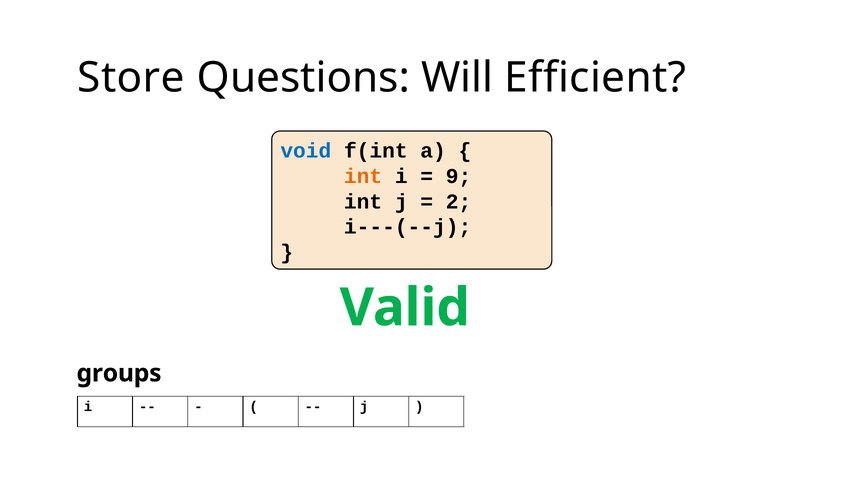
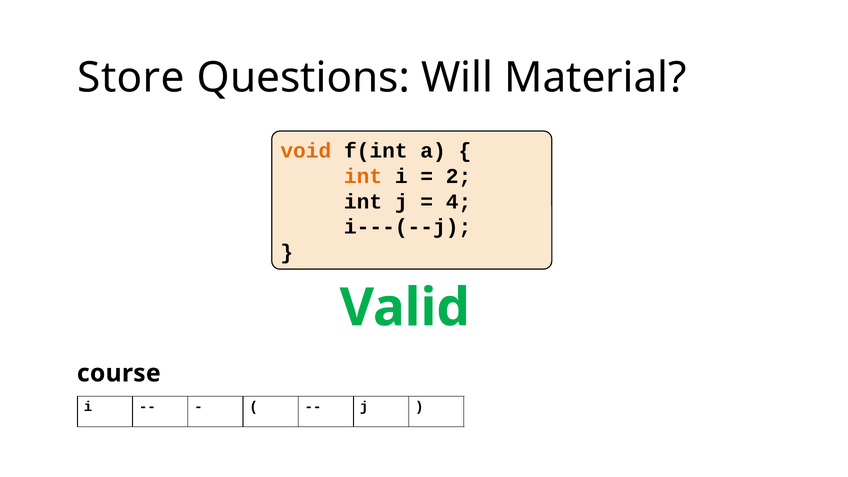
Efficient: Efficient -> Material (595, 78)
void colour: blue -> orange (306, 151)
9: 9 -> 2 (459, 176)
2: 2 -> 4 (459, 202)
groups: groups -> course (119, 373)
